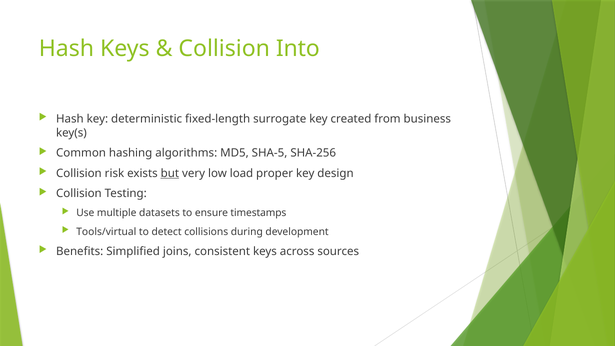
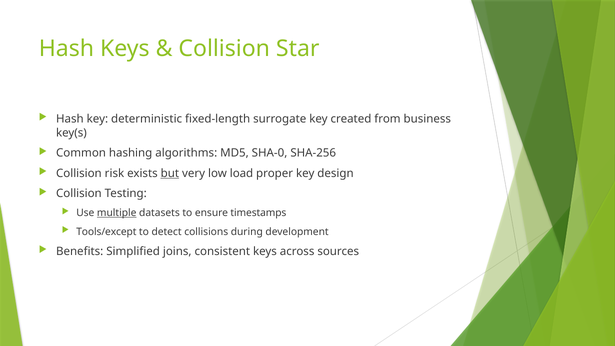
Into: Into -> Star (298, 49)
SHA-5: SHA-5 -> SHA-0 (270, 153)
multiple underline: none -> present (117, 213)
Tools/virtual: Tools/virtual -> Tools/except (106, 232)
